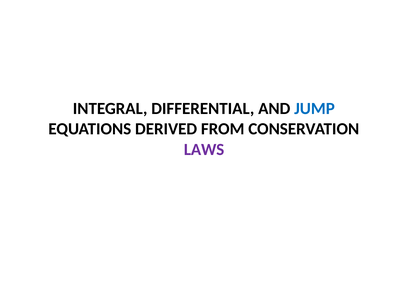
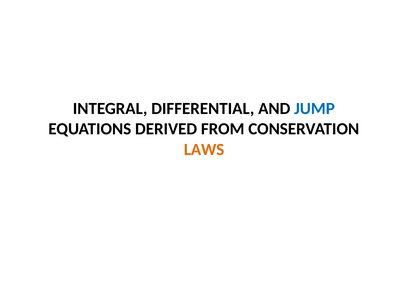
LAWS colour: purple -> orange (204, 149)
